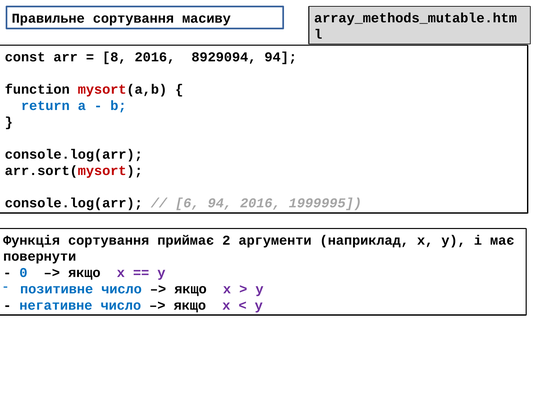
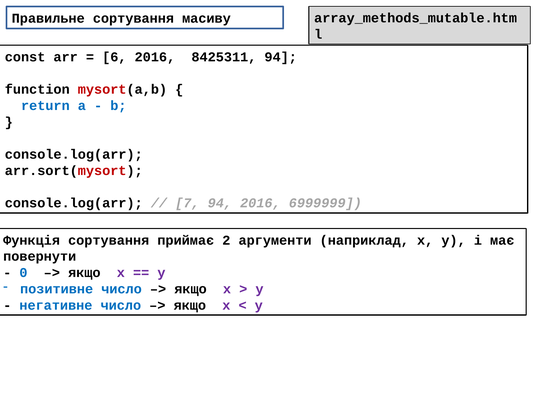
8: 8 -> 6 (114, 57)
8929094: 8929094 -> 8425311 (224, 57)
6: 6 -> 7 (187, 203)
1999995: 1999995 -> 6999999 (325, 203)
